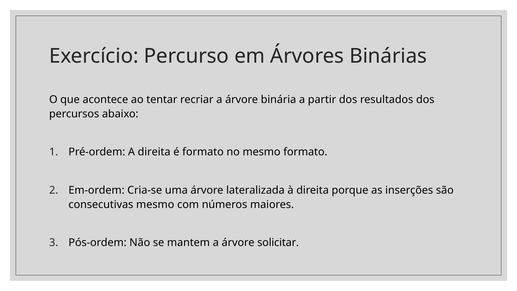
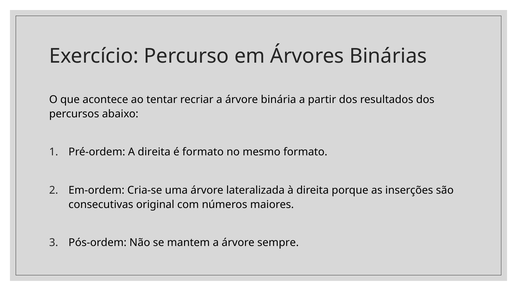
consecutivas mesmo: mesmo -> original (155, 204)
solicitar: solicitar -> sempre (278, 242)
